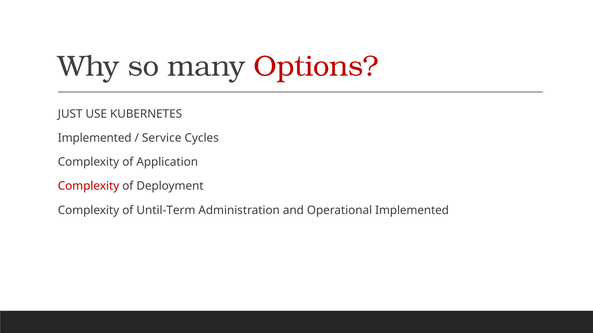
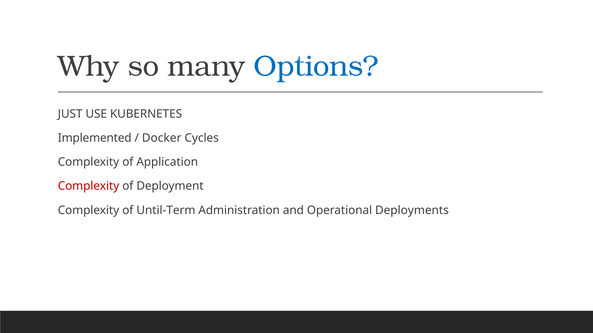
Options colour: red -> blue (316, 66)
Service: Service -> Docker (162, 138)
Operational Implemented: Implemented -> Deployments (412, 211)
